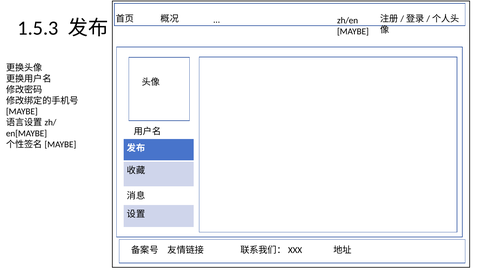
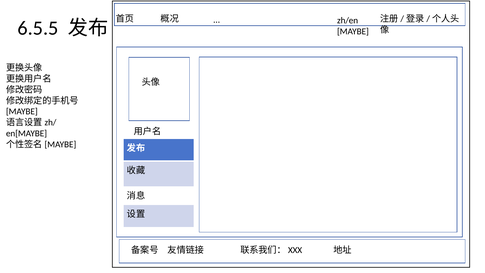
1.5.3: 1.5.3 -> 6.5.5 (38, 28)
